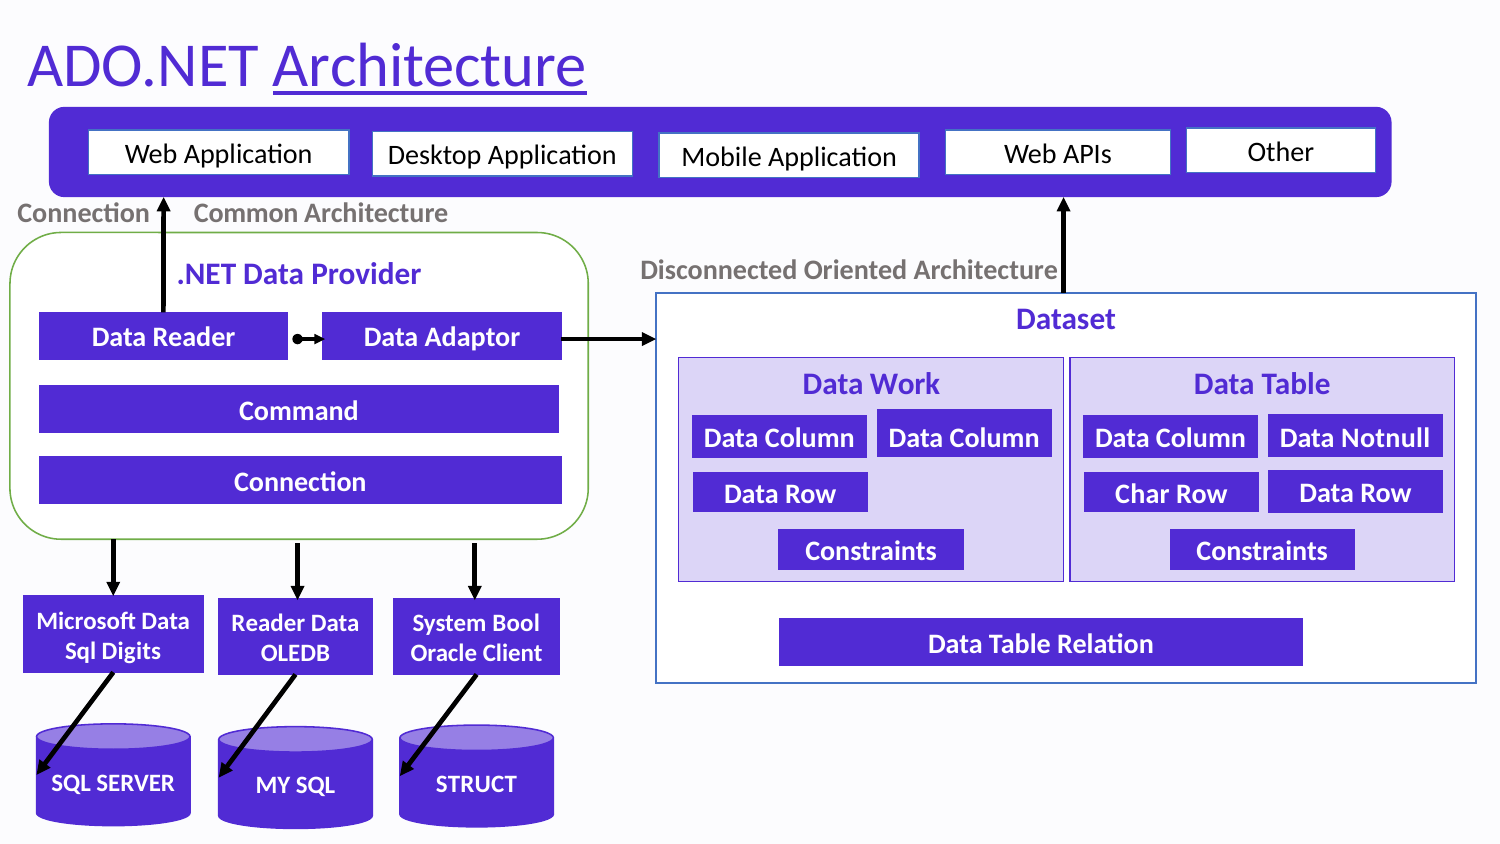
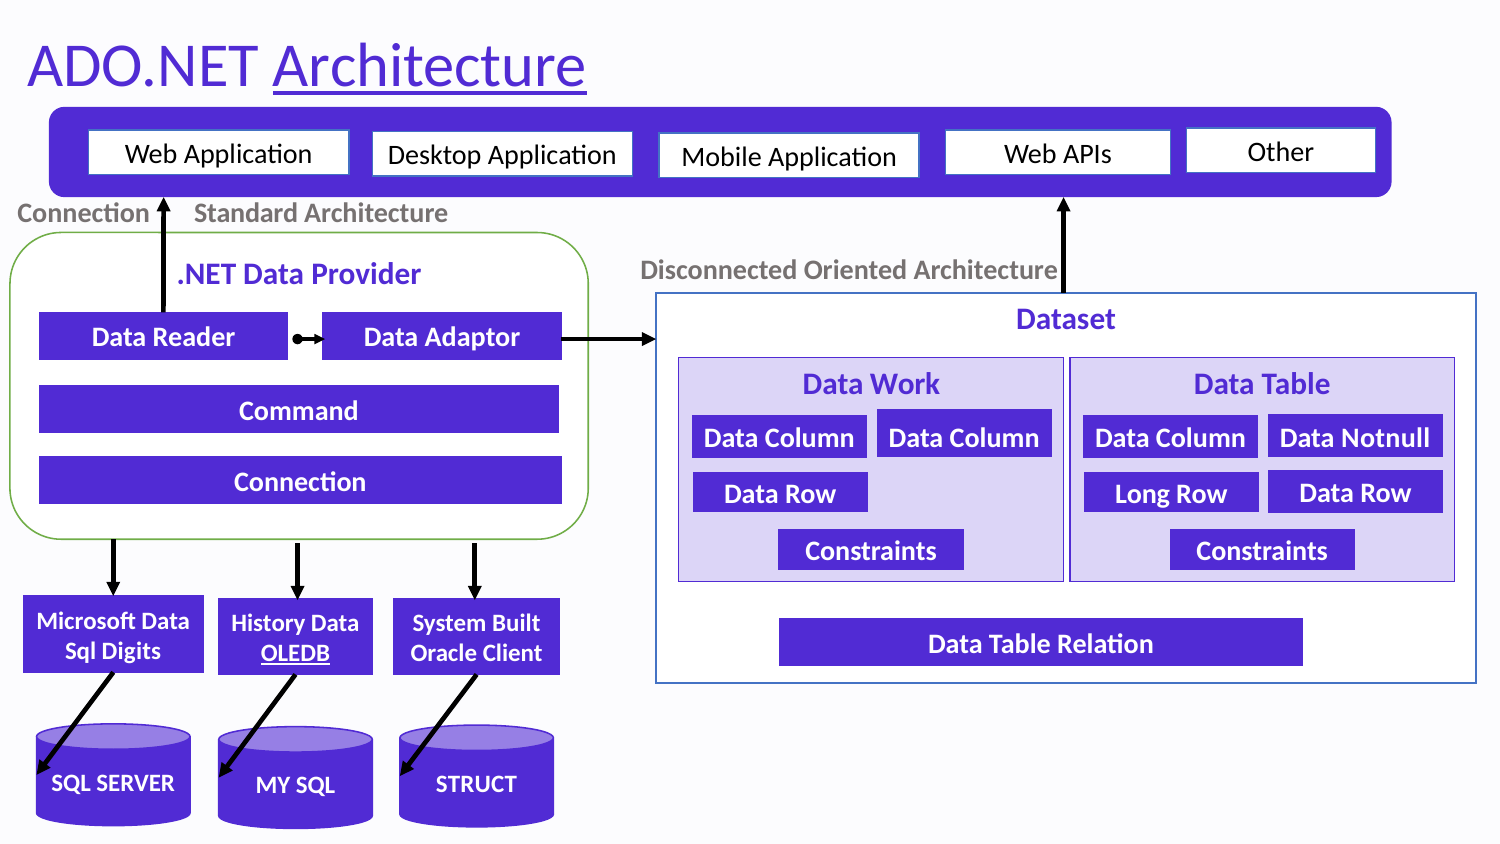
Common: Common -> Standard (246, 213)
Char: Char -> Long (1143, 494)
Reader: Reader -> History (268, 623)
Bool: Bool -> Built (516, 623)
OLEDB underline: none -> present (295, 653)
